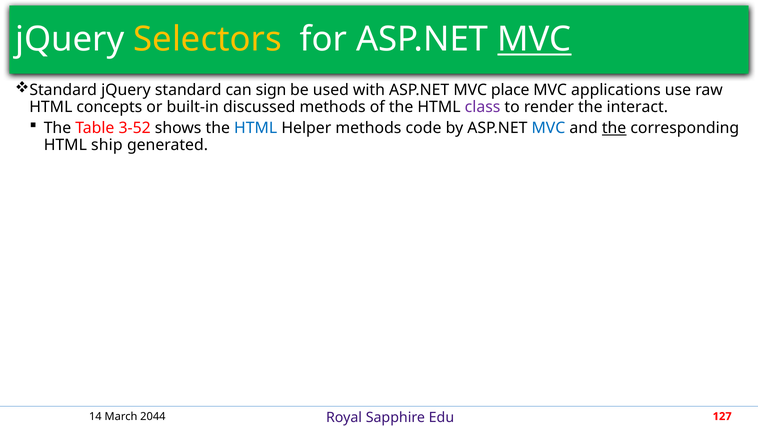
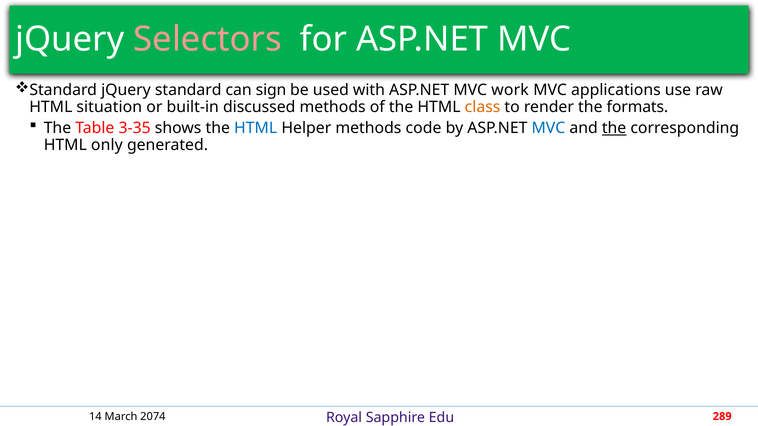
Selectors colour: yellow -> pink (208, 40)
MVC underline: present -> none (534, 40)
place: place -> work (510, 90)
concepts: concepts -> situation (109, 107)
class colour: purple -> orange (483, 107)
interact: interact -> formats (637, 107)
3-52: 3-52 -> 3-35 (135, 128)
ship: ship -> only (107, 145)
2044: 2044 -> 2074 (153, 417)
127: 127 -> 289 (722, 417)
